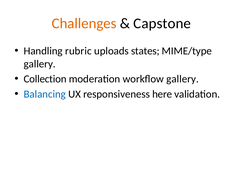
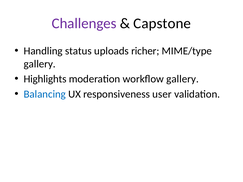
Challenges colour: orange -> purple (84, 24)
rubric: rubric -> status (78, 51)
states: states -> richer (145, 51)
Collection: Collection -> Highlights (45, 79)
here: here -> user (162, 94)
